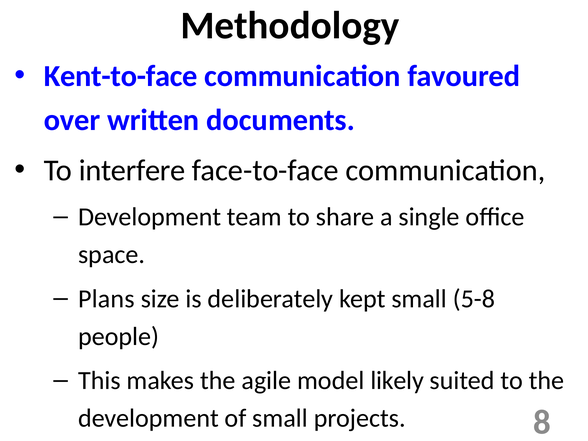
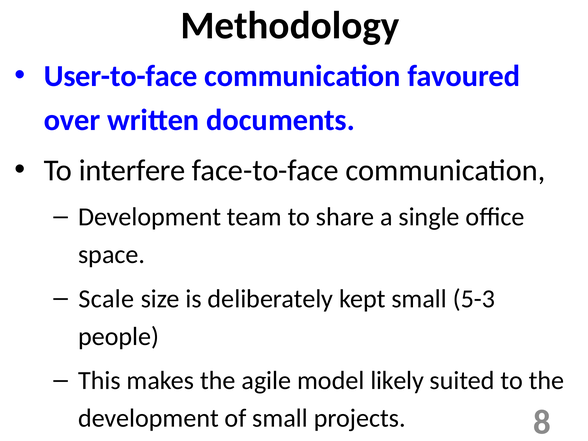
Kent-to-face: Kent-to-face -> User-to-face (121, 76)
Plans: Plans -> Scale (106, 299)
5-8: 5-8 -> 5-3 (474, 299)
